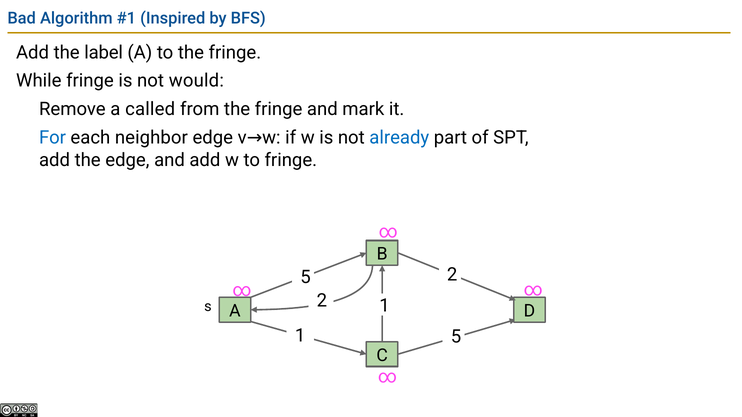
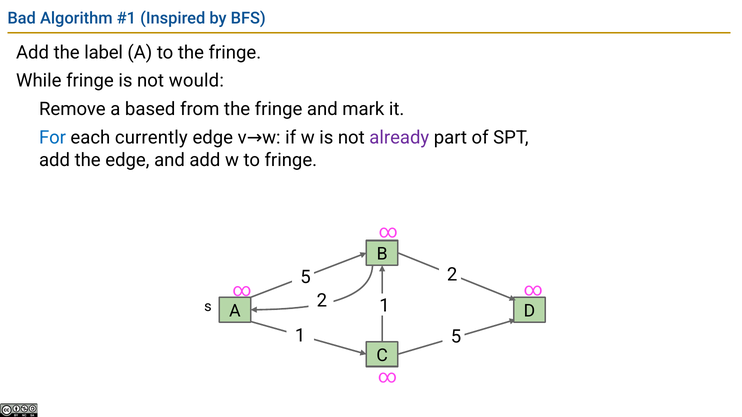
called: called -> based (150, 109)
neighbor: neighbor -> currently (151, 138)
already colour: blue -> purple (399, 138)
